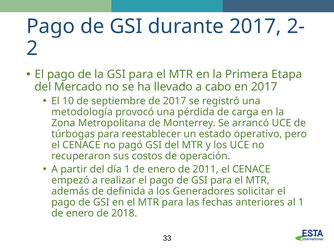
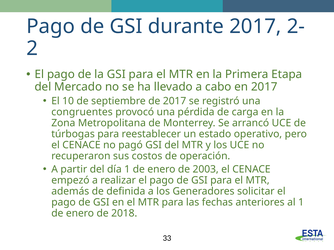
metodología: metodología -> congruentes (82, 112)
2011: 2011 -> 2003 (206, 170)
